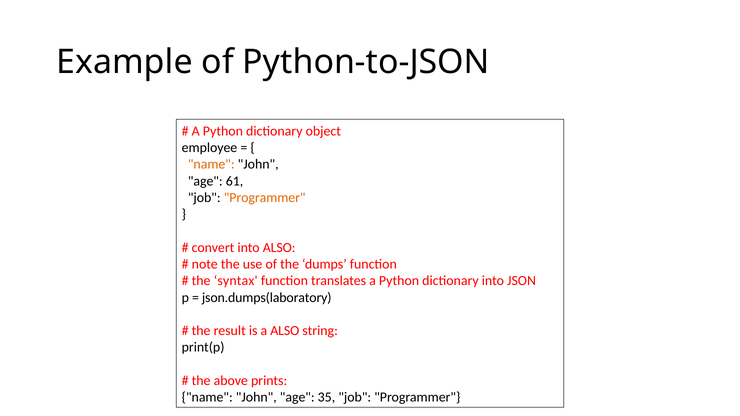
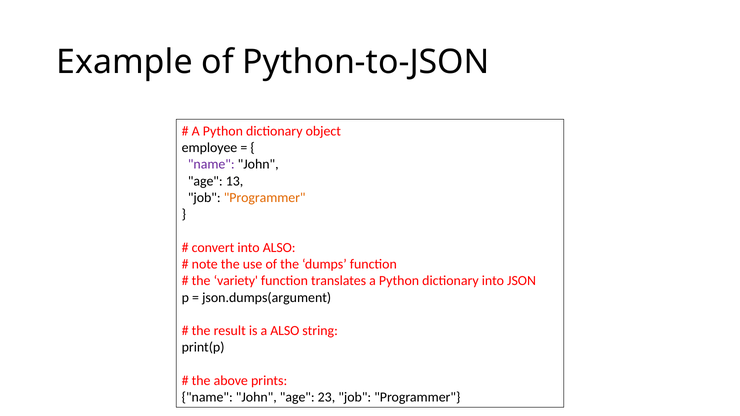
name colour: orange -> purple (211, 164)
61: 61 -> 13 (235, 181)
syntax: syntax -> variety (236, 281)
json.dumps(laboratory: json.dumps(laboratory -> json.dumps(argument (267, 298)
35: 35 -> 23 (326, 398)
